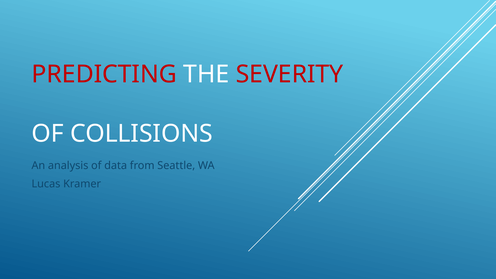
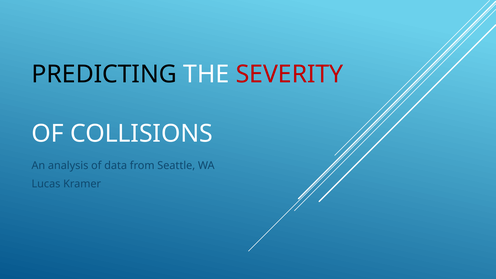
PREDICTING colour: red -> black (104, 74)
